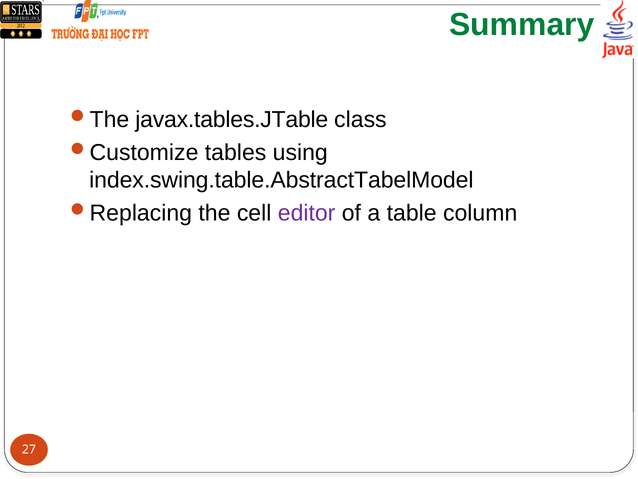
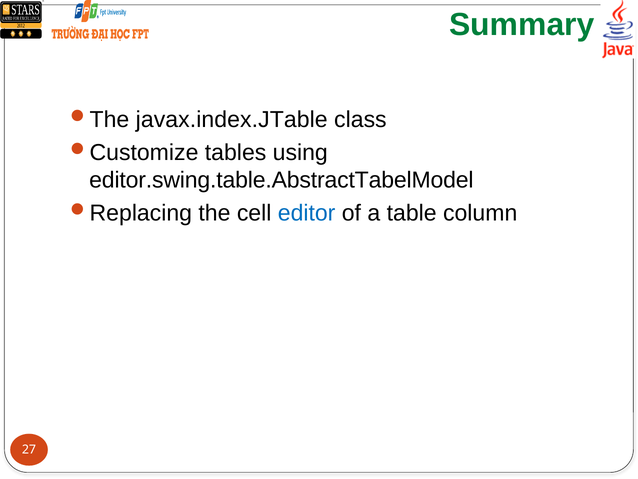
javax.tables.JTable: javax.tables.JTable -> javax.index.JTable (232, 120)
index.swing.table.AbstractTabelModel: index.swing.table.AbstractTabelModel -> editor.swing.table.AbstractTabelModel (281, 180)
editor colour: purple -> blue (307, 213)
